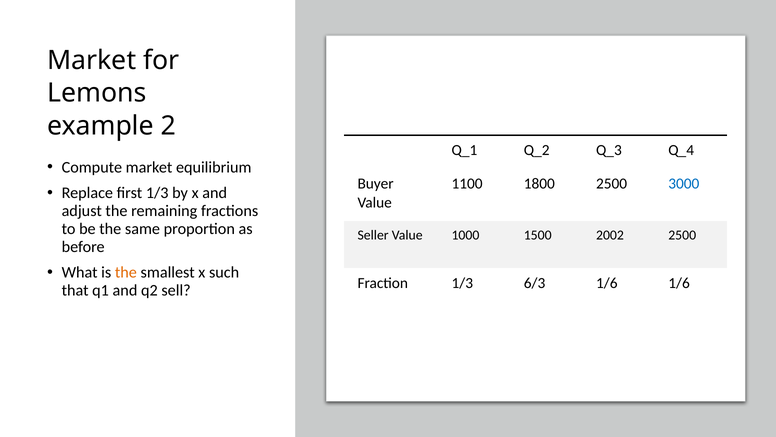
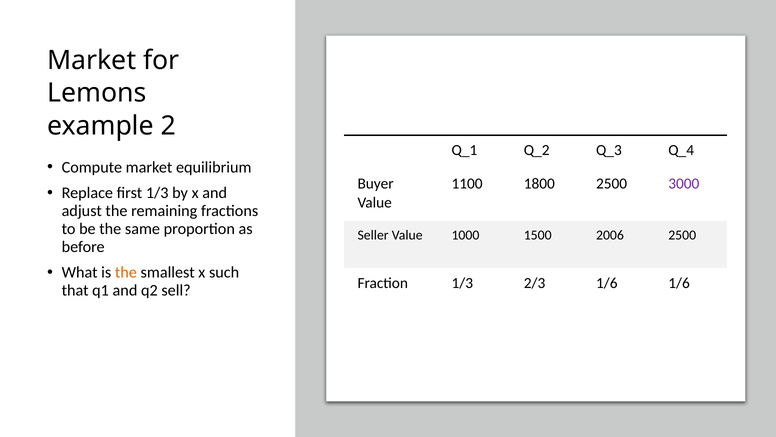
3000 colour: blue -> purple (684, 184)
2002: 2002 -> 2006 (610, 235)
6/3: 6/3 -> 2/3 (535, 283)
